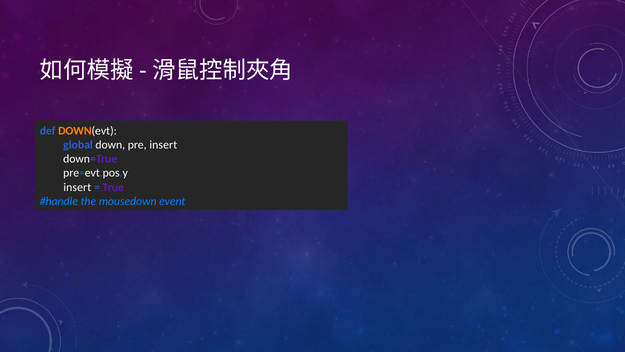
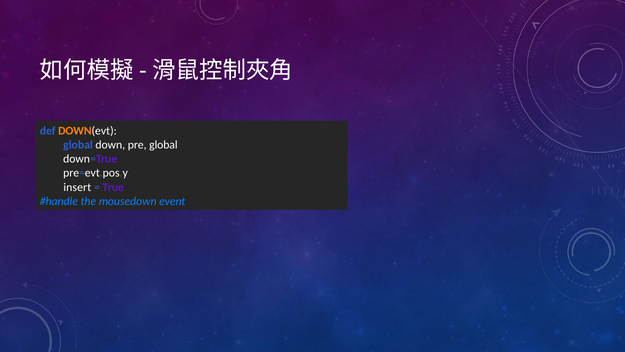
pre insert: insert -> global (163, 145)
